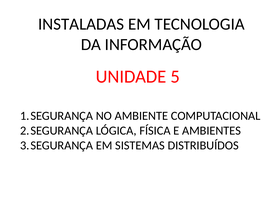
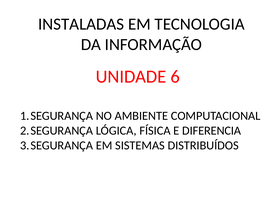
5: 5 -> 6 (175, 76)
AMBIENTES: AMBIENTES -> DIFERENCIA (212, 130)
